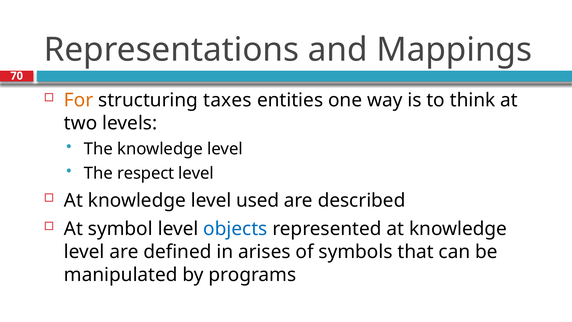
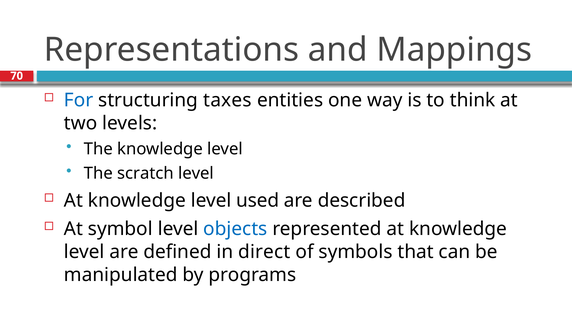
For colour: orange -> blue (79, 100)
respect: respect -> scratch (146, 173)
arises: arises -> direct (264, 252)
